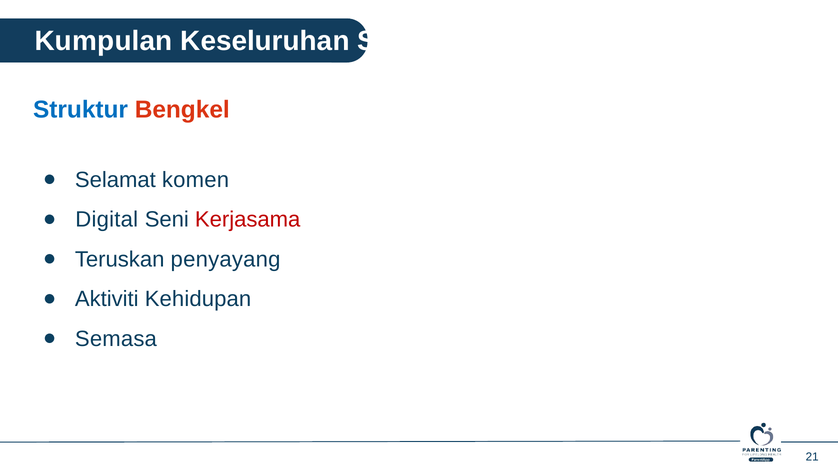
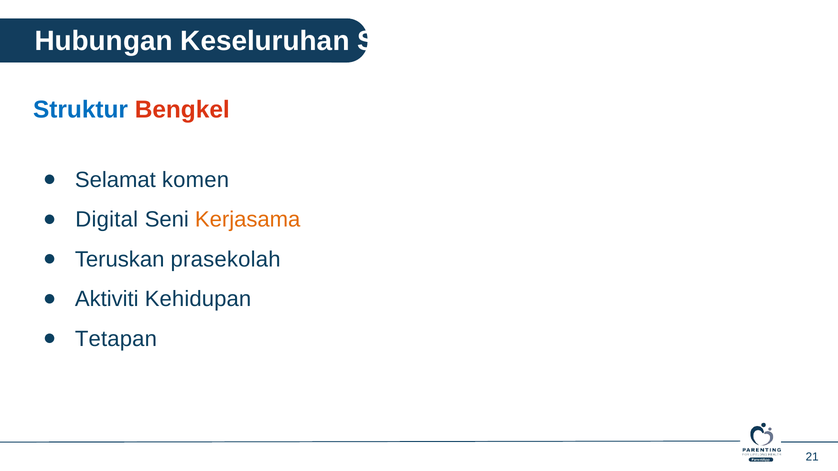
Kumpulan: Kumpulan -> Hubungan (104, 41)
Kerjasama colour: red -> orange (248, 220)
penyayang: penyayang -> prasekolah (226, 260)
Semasa: Semasa -> Tetapan (116, 339)
